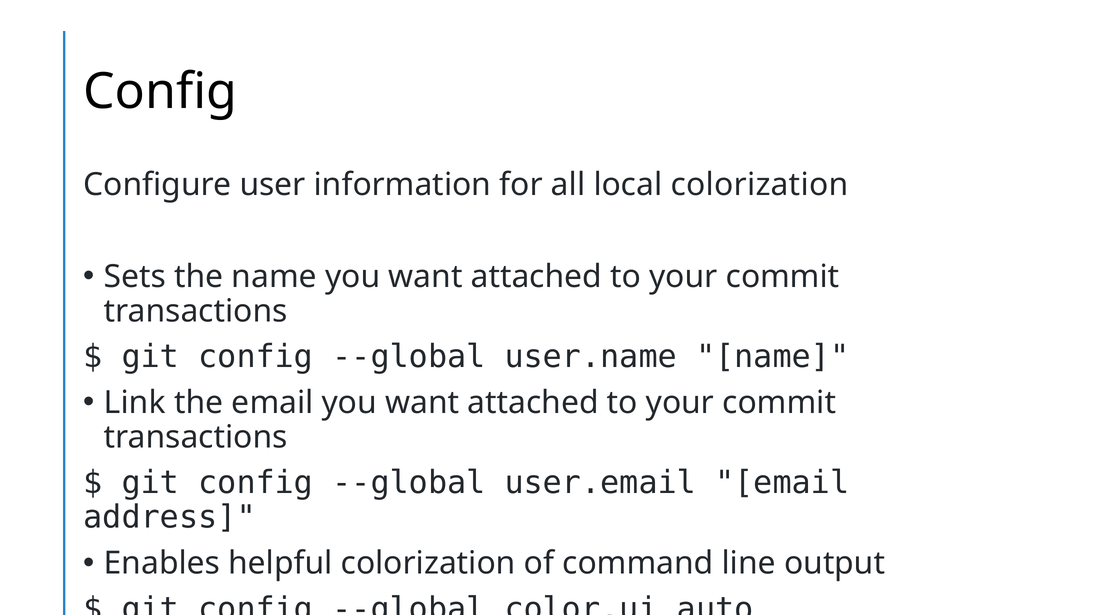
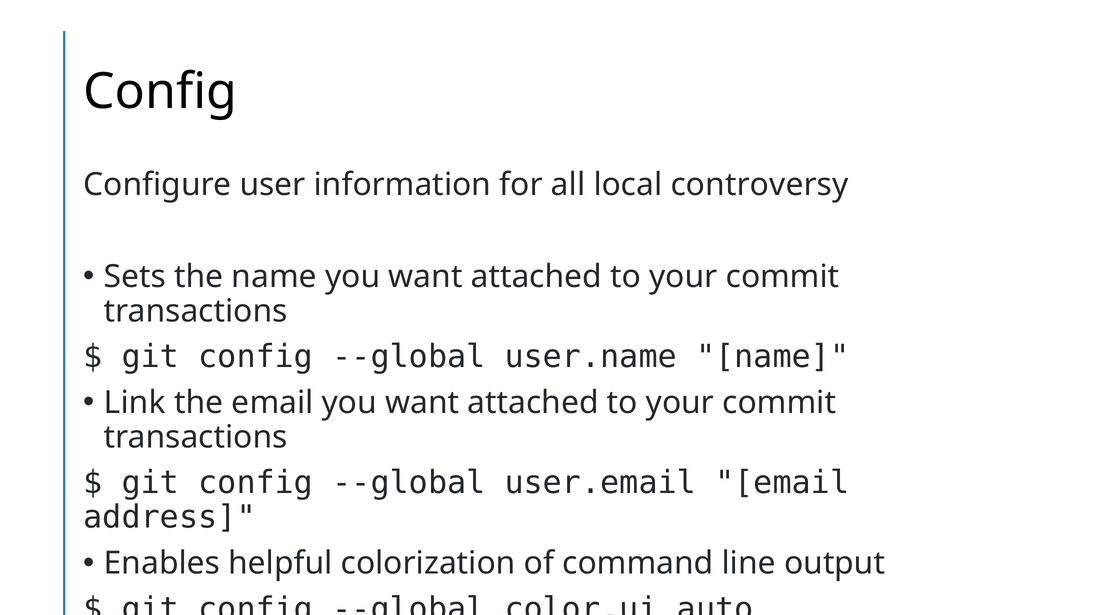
local colorization: colorization -> controversy (760, 185)
